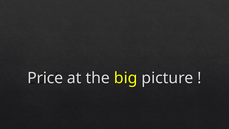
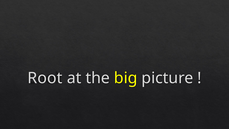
Price: Price -> Root (45, 78)
